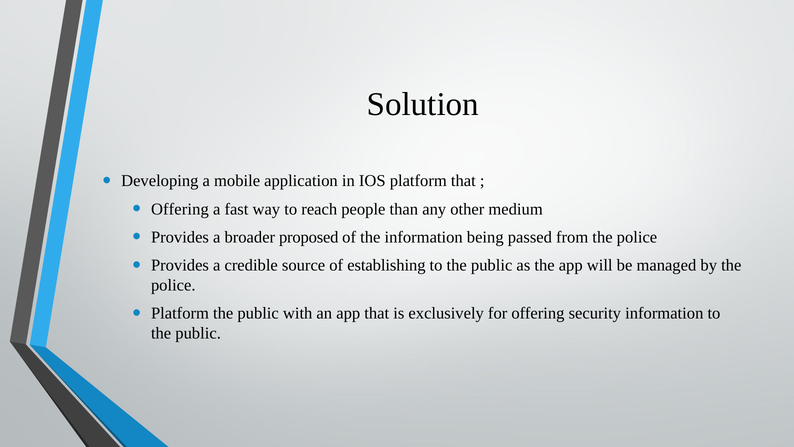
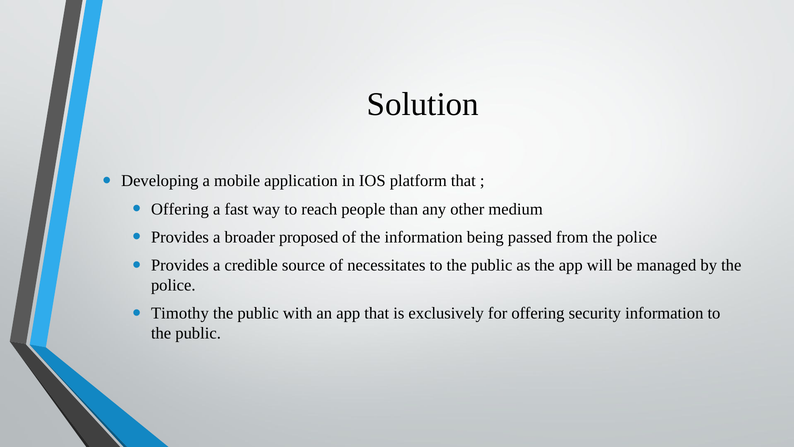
establishing: establishing -> necessitates (386, 265)
Platform: Platform -> Timothy (180, 313)
